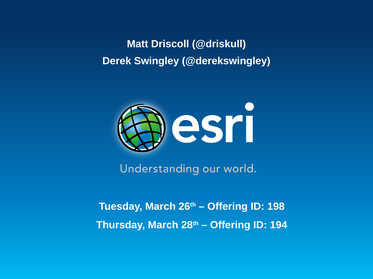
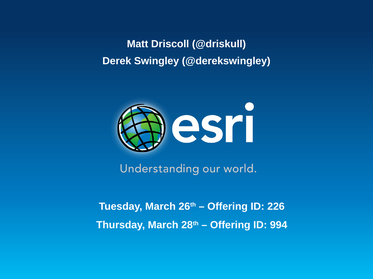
198: 198 -> 226 (276, 207)
194: 194 -> 994 (279, 226)
